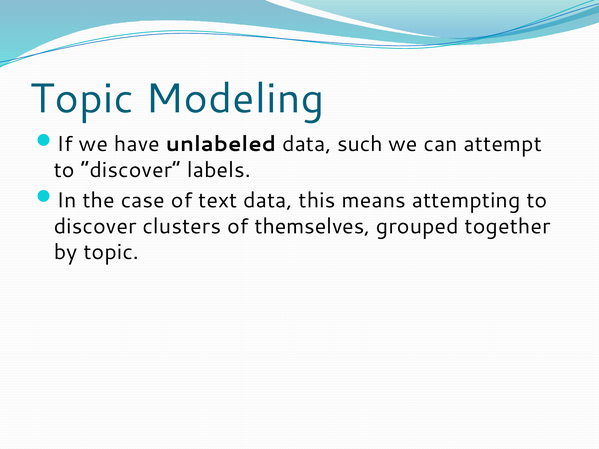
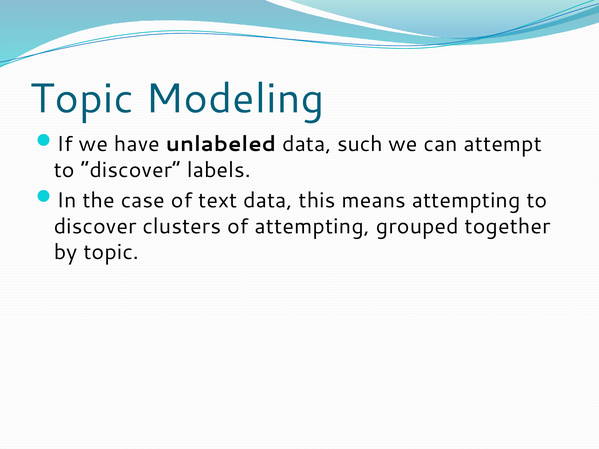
of themselves: themselves -> attempting (312, 226)
